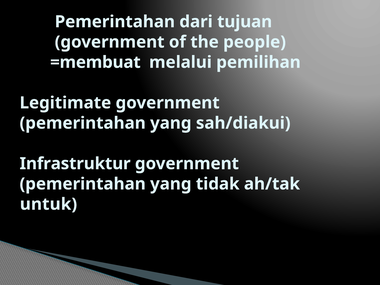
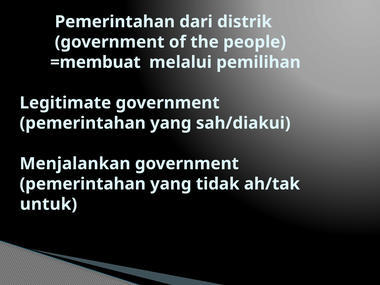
tujuan: tujuan -> distrik (245, 22)
Infrastruktur: Infrastruktur -> Menjalankan (75, 164)
